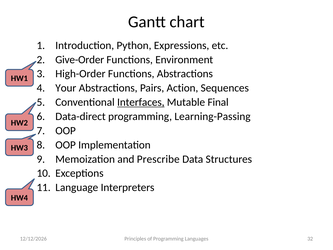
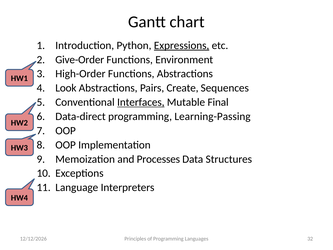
Expressions underline: none -> present (182, 45)
Your: Your -> Look (66, 88)
Action: Action -> Create (182, 88)
Prescribe: Prescribe -> Processes (158, 159)
